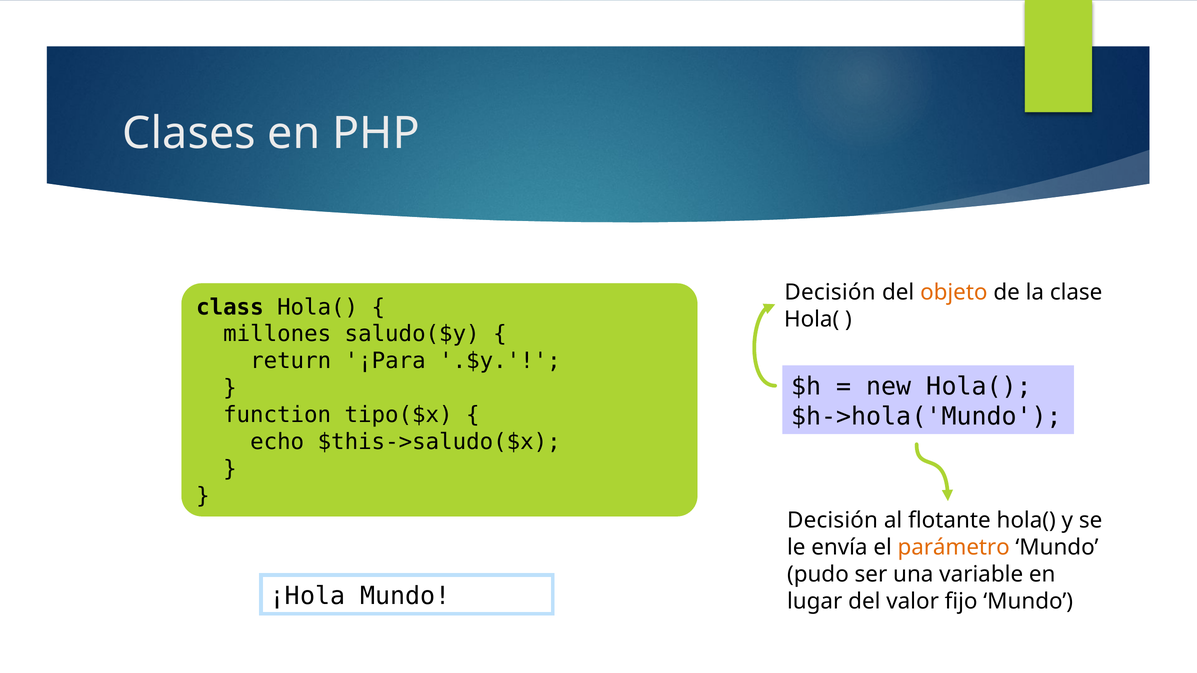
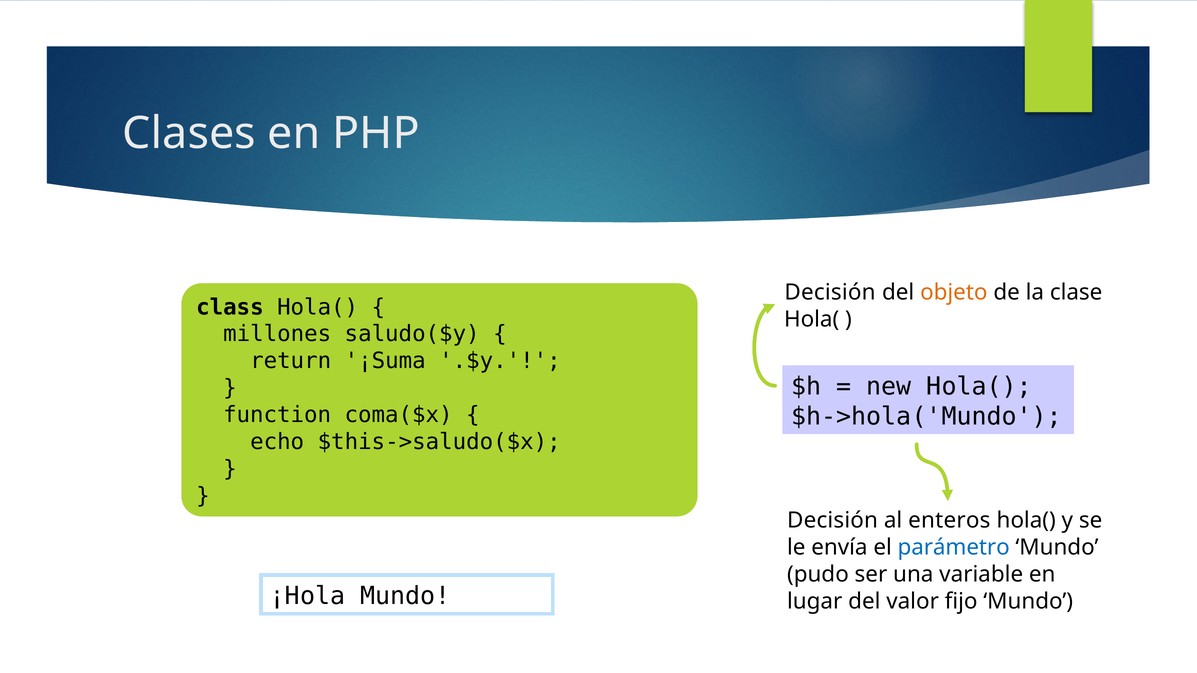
¡Para: ¡Para -> ¡Suma (385, 361)
tipo($x: tipo($x -> coma($x (399, 415)
flotante: flotante -> enteros (949, 521)
parámetro colour: orange -> blue (954, 548)
